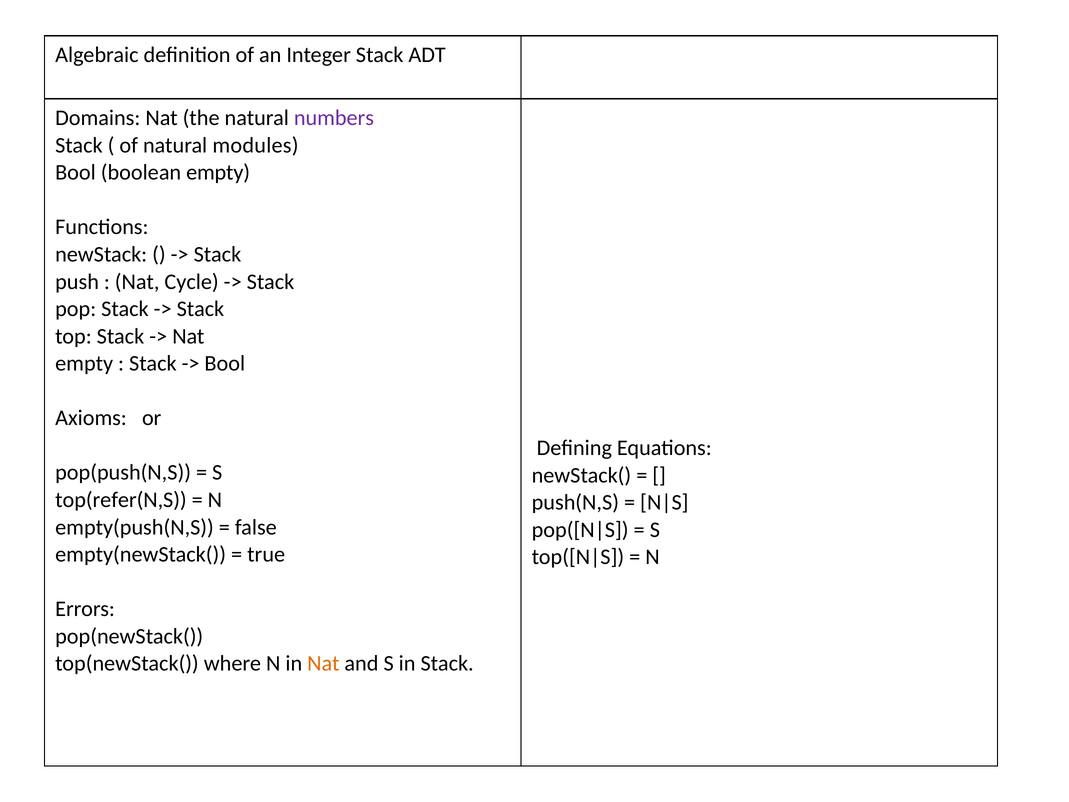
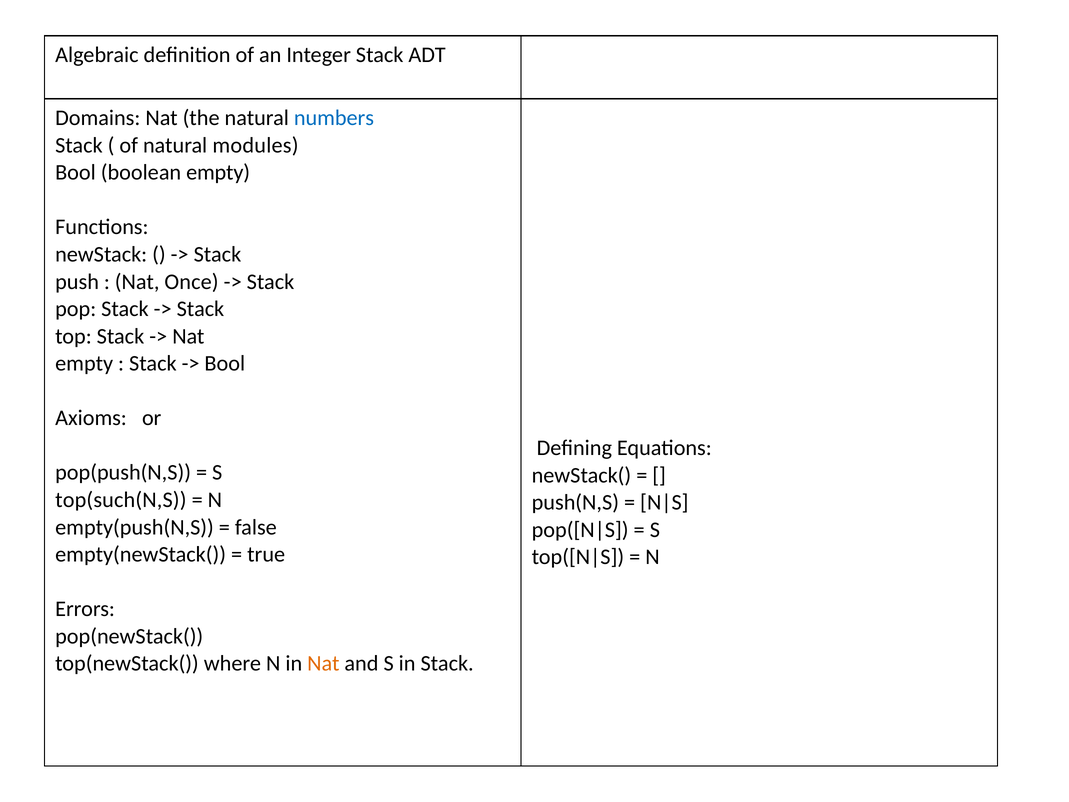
numbers colour: purple -> blue (334, 118)
Cycle: Cycle -> Once (192, 282)
top(refer(N,S: top(refer(N,S -> top(such(N,S (121, 500)
